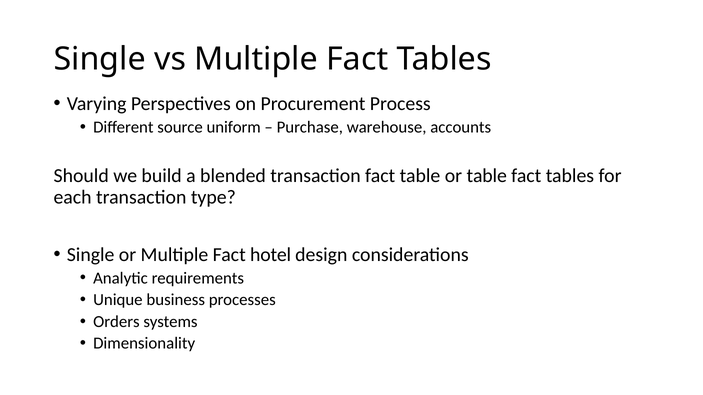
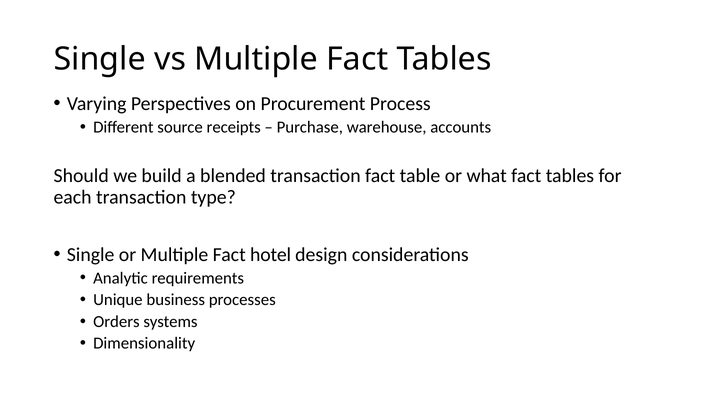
uniform: uniform -> receipts (234, 127)
or table: table -> what (487, 176)
